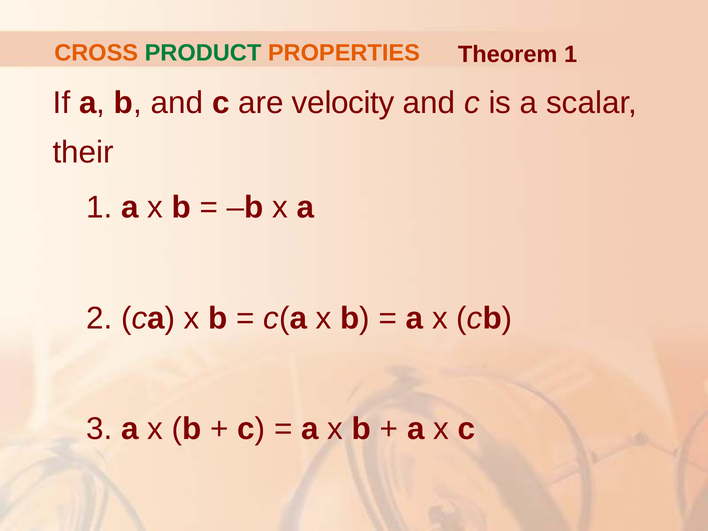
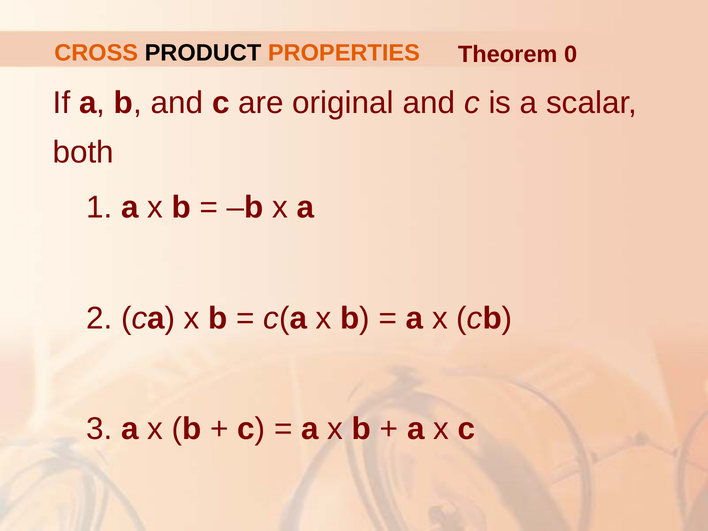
PRODUCT colour: green -> black (203, 53)
Theorem 1: 1 -> 0 (571, 55)
velocity: velocity -> original (343, 103)
their: their -> both (83, 152)
